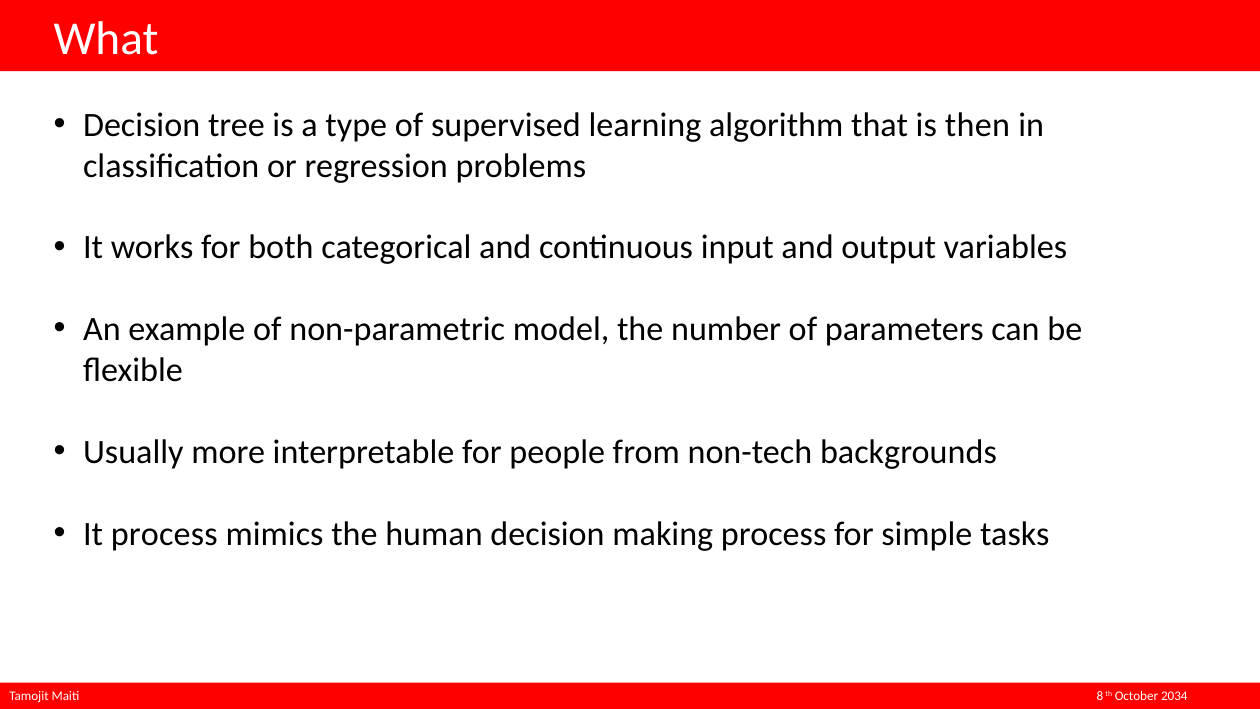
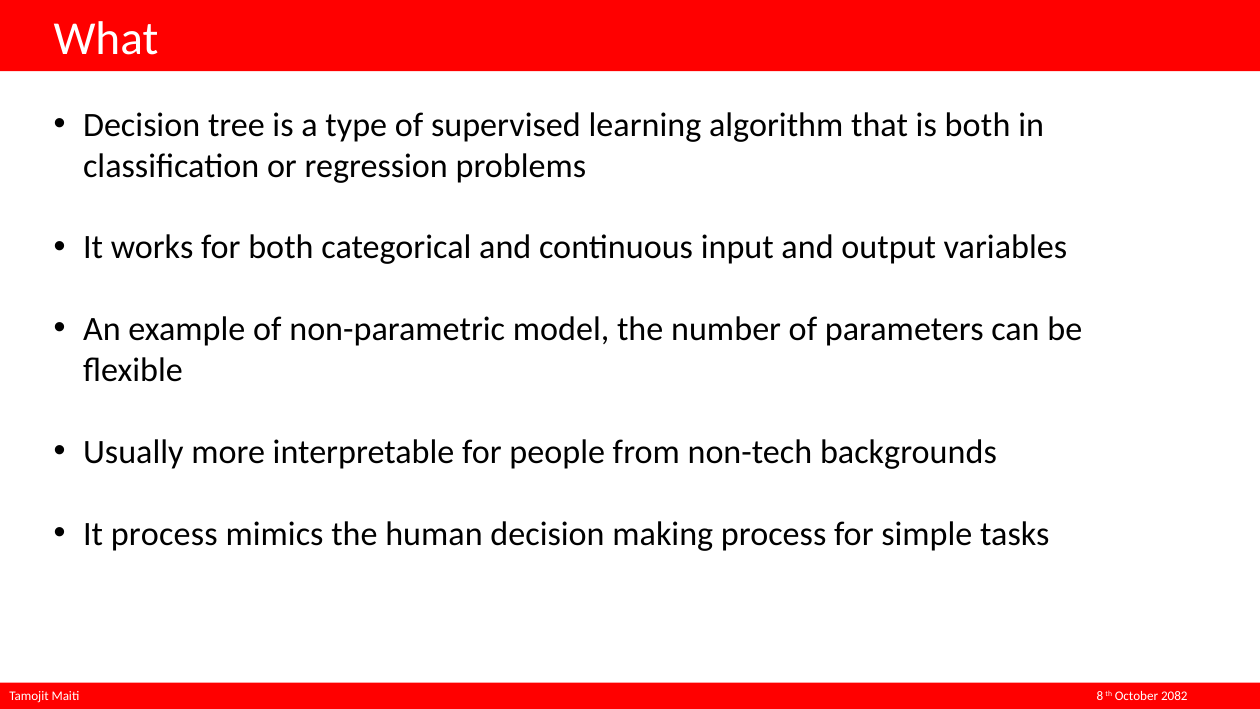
is then: then -> both (978, 125)
2034: 2034 -> 2082 (1174, 696)
